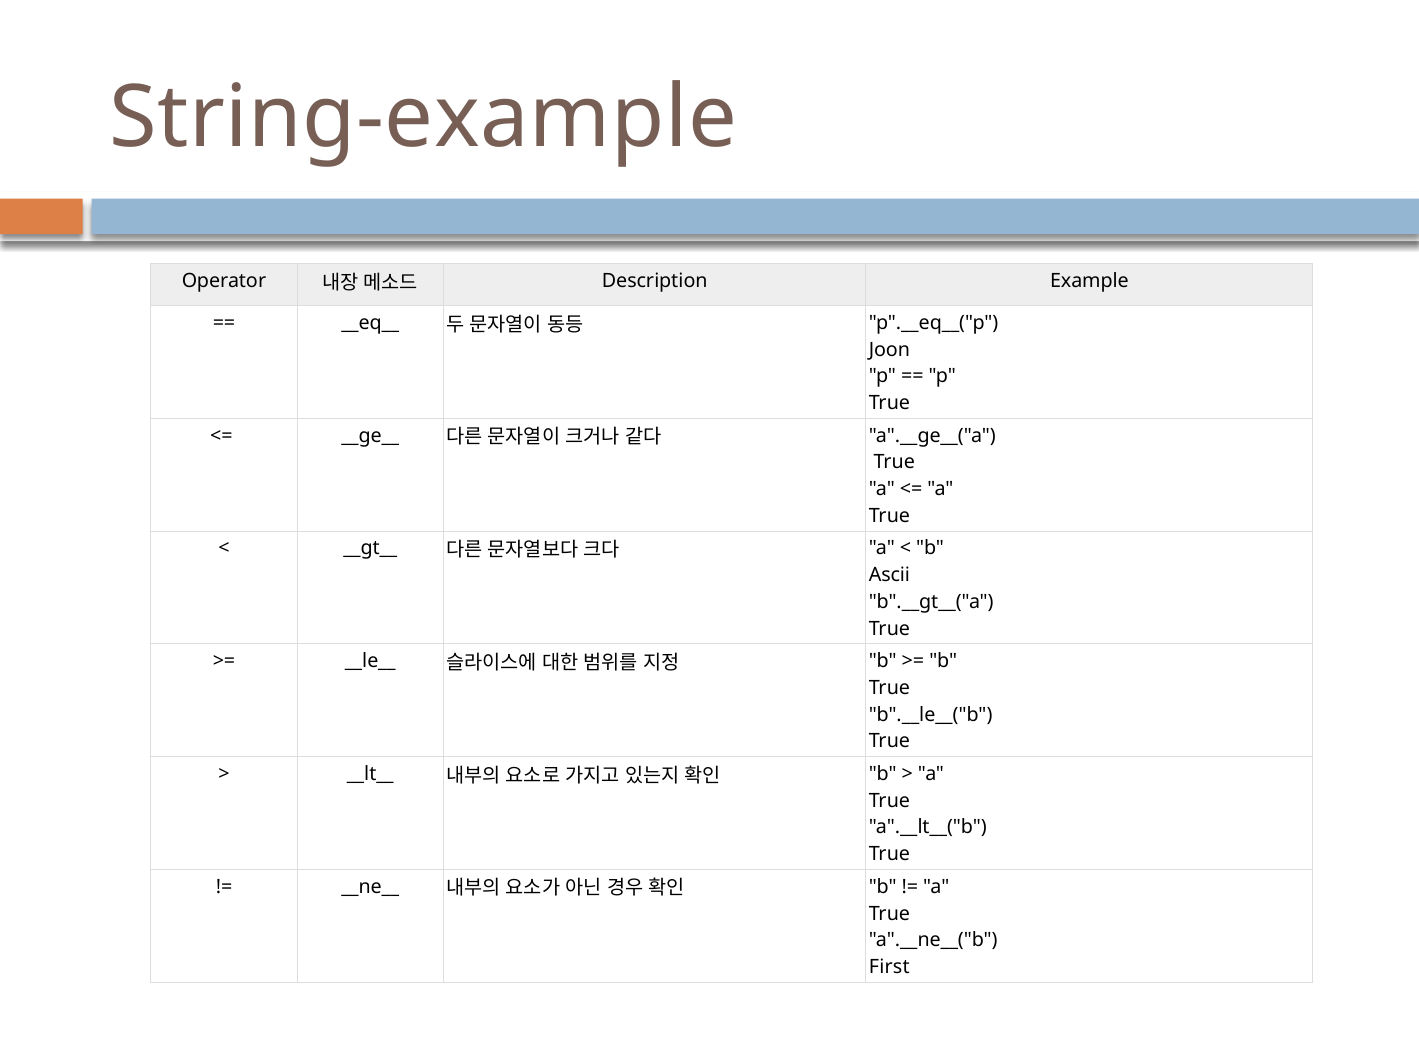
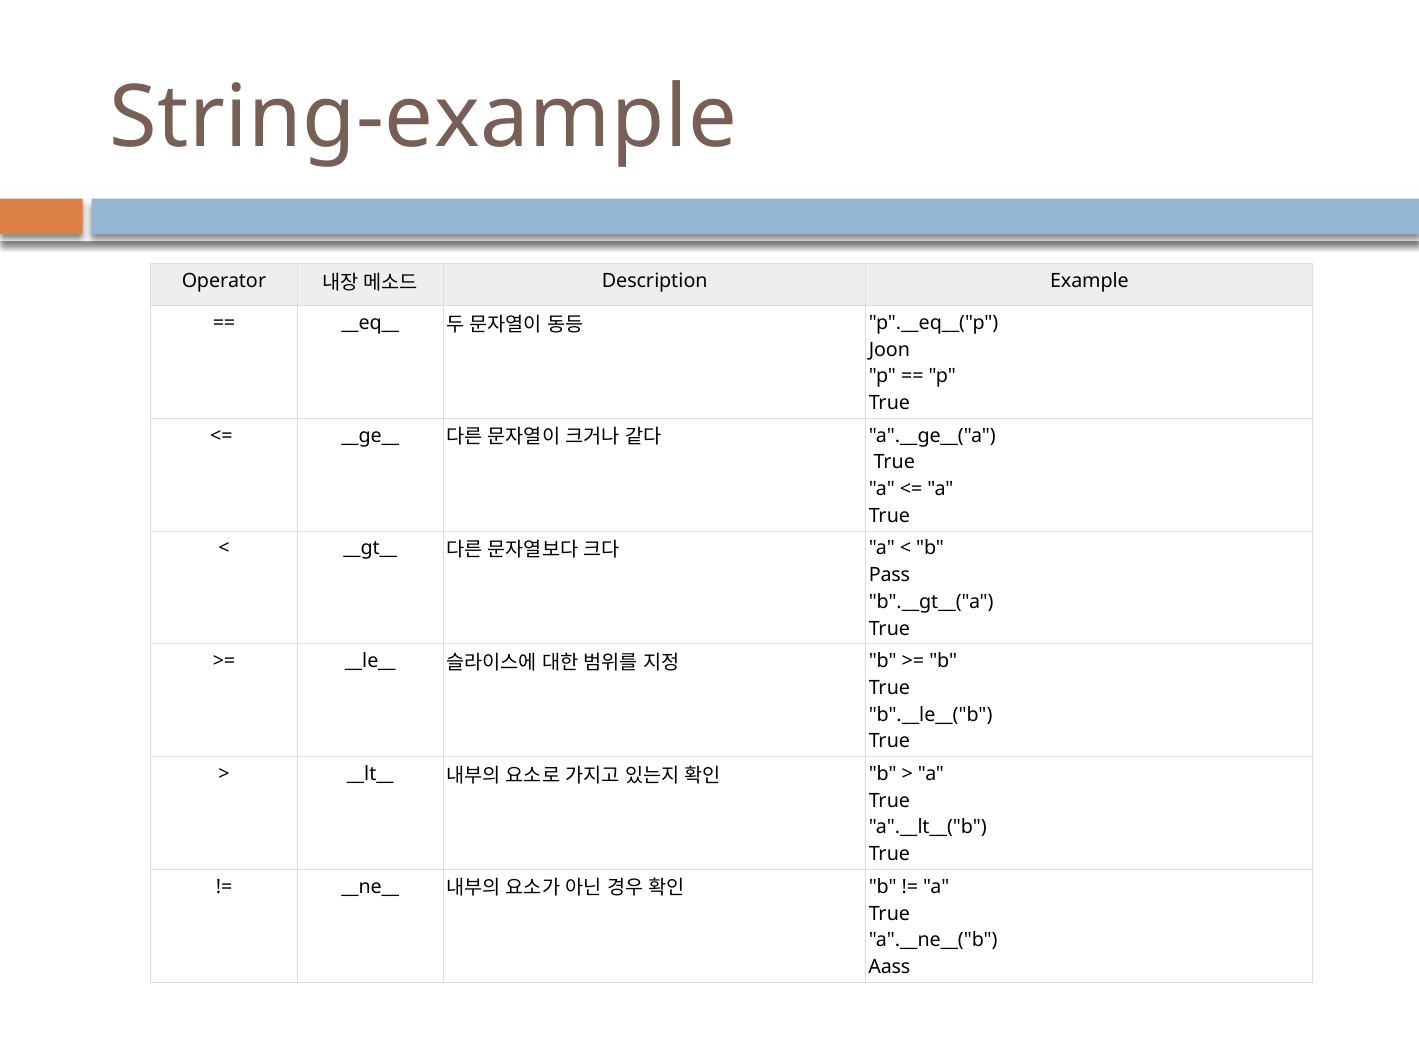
Ascii: Ascii -> Pass (889, 575)
First: First -> Aass (889, 967)
